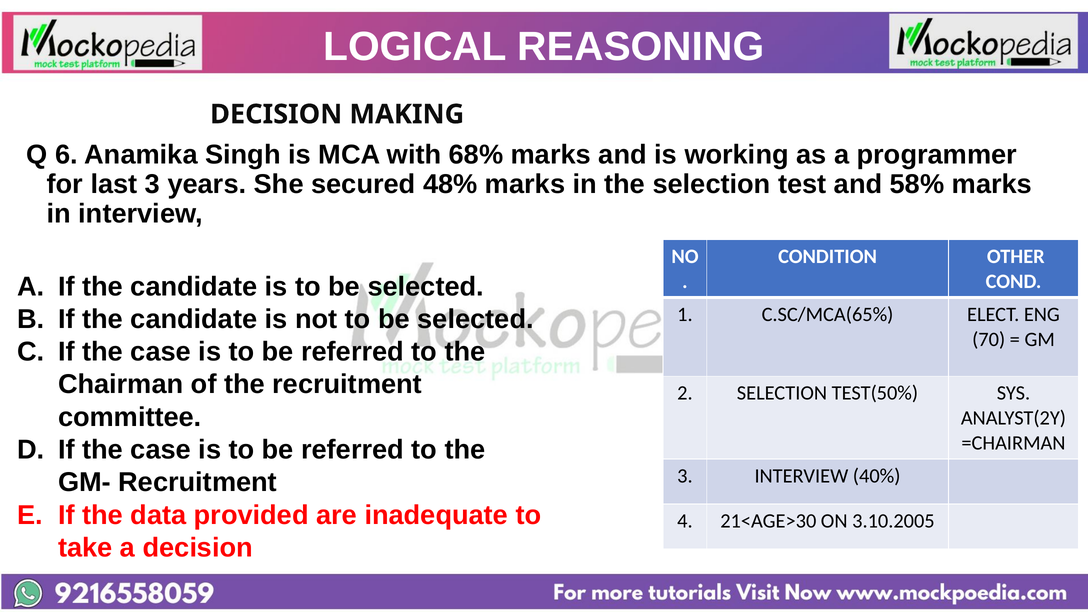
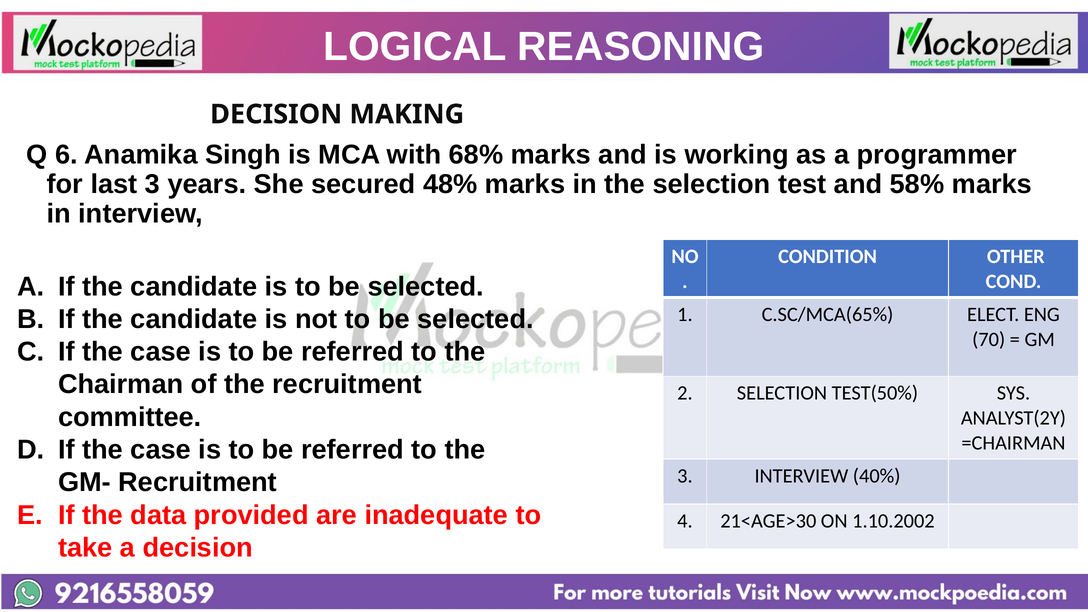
3.10.2005: 3.10.2005 -> 1.10.2002 (893, 521)
